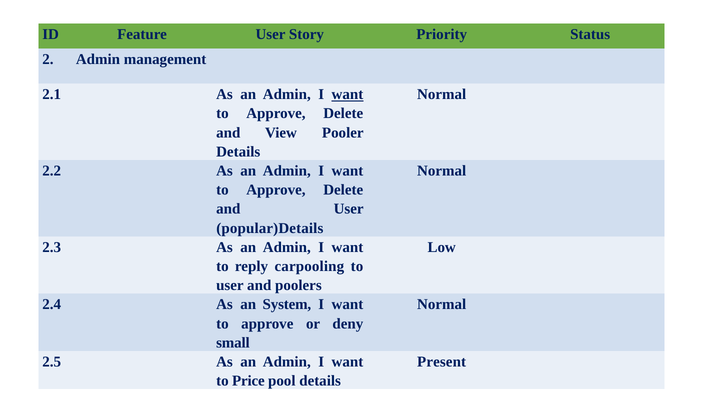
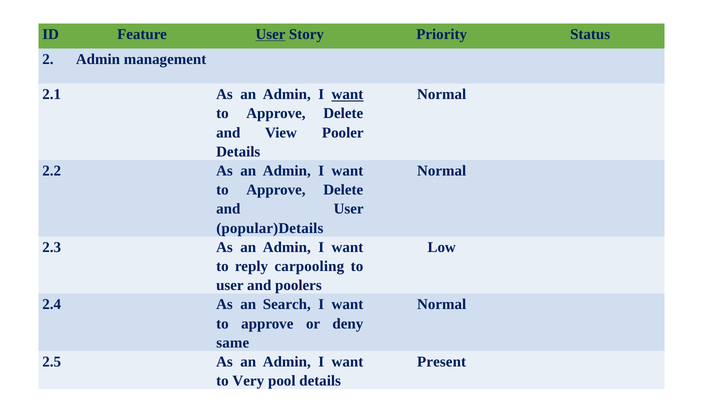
User underline: none -> present (270, 34)
System: System -> Search (287, 305)
small: small -> same (233, 343)
Price: Price -> Very (248, 381)
